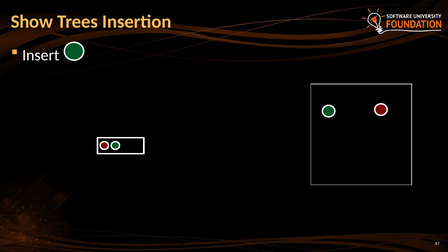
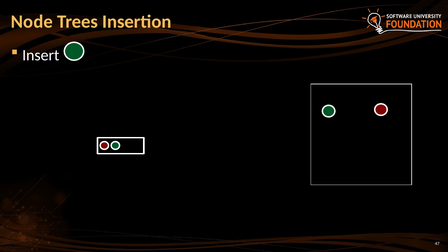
Show: Show -> Node (32, 22)
